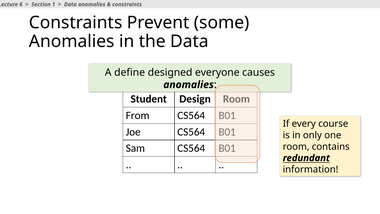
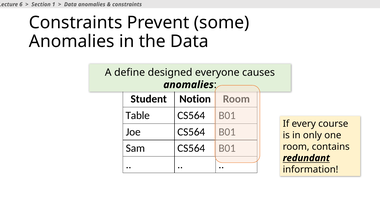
Design: Design -> Notion (195, 99)
From: From -> Table (138, 115)
